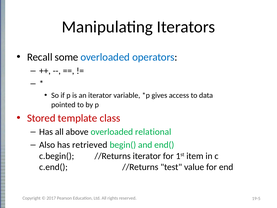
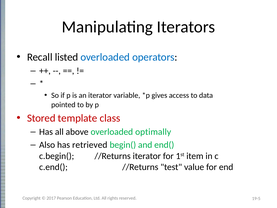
some: some -> listed (67, 57)
relational: relational -> optimally (153, 132)
